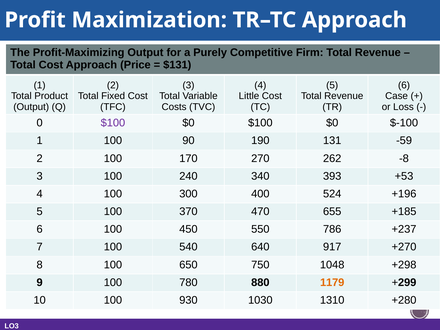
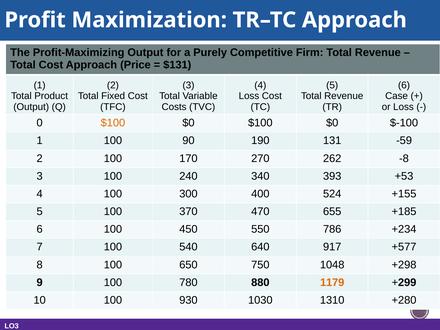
Little: Little -> Loss (249, 96)
$100 colour: purple -> orange (113, 123)
+196: +196 -> +155 (404, 194)
+237: +237 -> +234 (404, 229)
+270: +270 -> +577 (404, 247)
